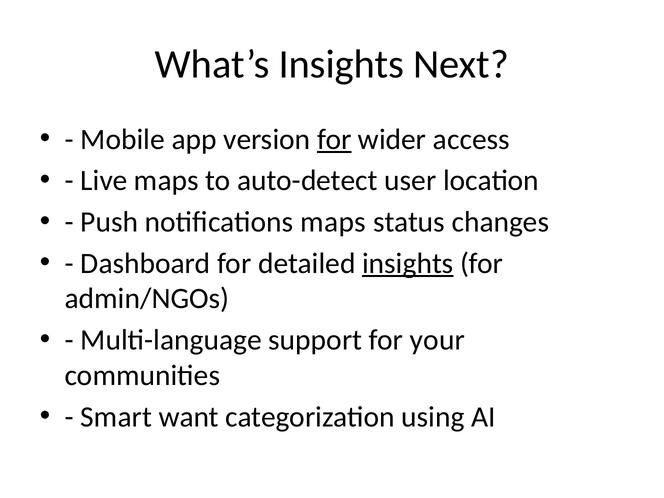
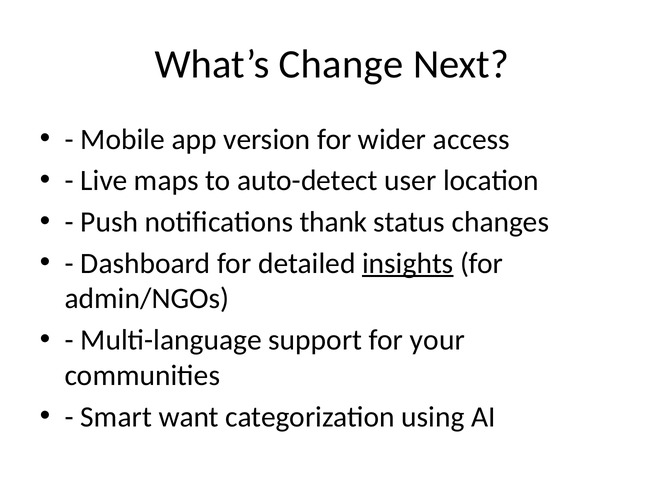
What’s Insights: Insights -> Change (341, 64)
for underline: present -> none (334, 139)
notifications maps: maps -> thank (334, 222)
